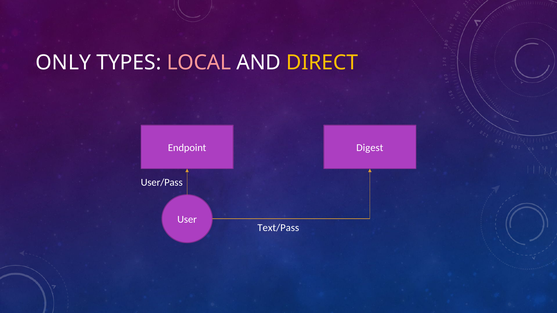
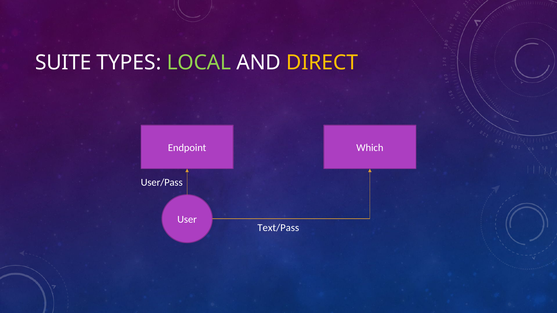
ONLY: ONLY -> SUITE (63, 63)
LOCAL colour: pink -> light green (199, 63)
Digest: Digest -> Which (370, 148)
